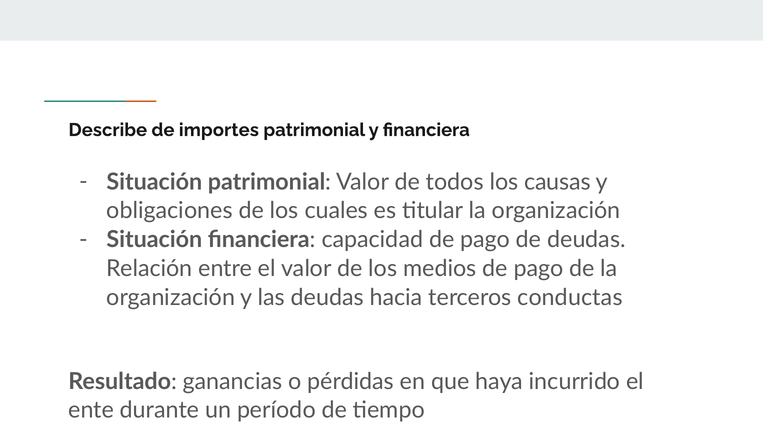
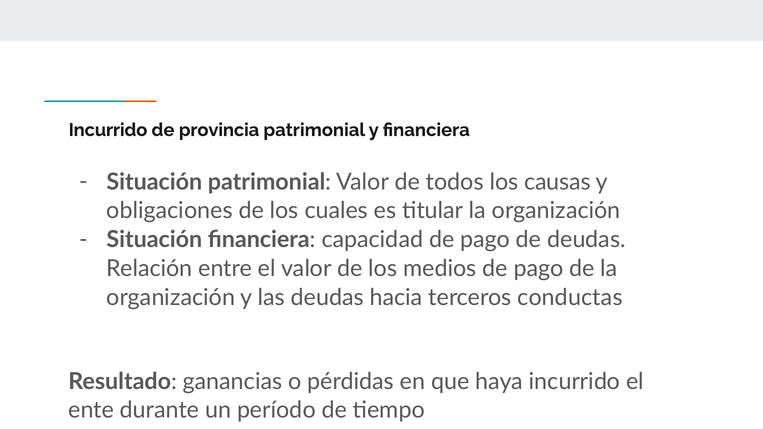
Describe: Describe -> Incurrido (108, 130)
importes: importes -> provincia (219, 130)
